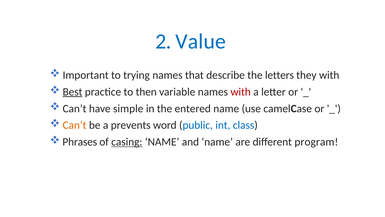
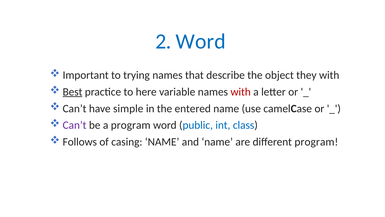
2 Value: Value -> Word (201, 41)
letters: letters -> object (279, 75)
then: then -> here (146, 92)
Can’t colour: orange -> purple (75, 125)
a prevents: prevents -> program (131, 125)
Phrases: Phrases -> Follows (80, 142)
casing underline: present -> none (127, 142)
